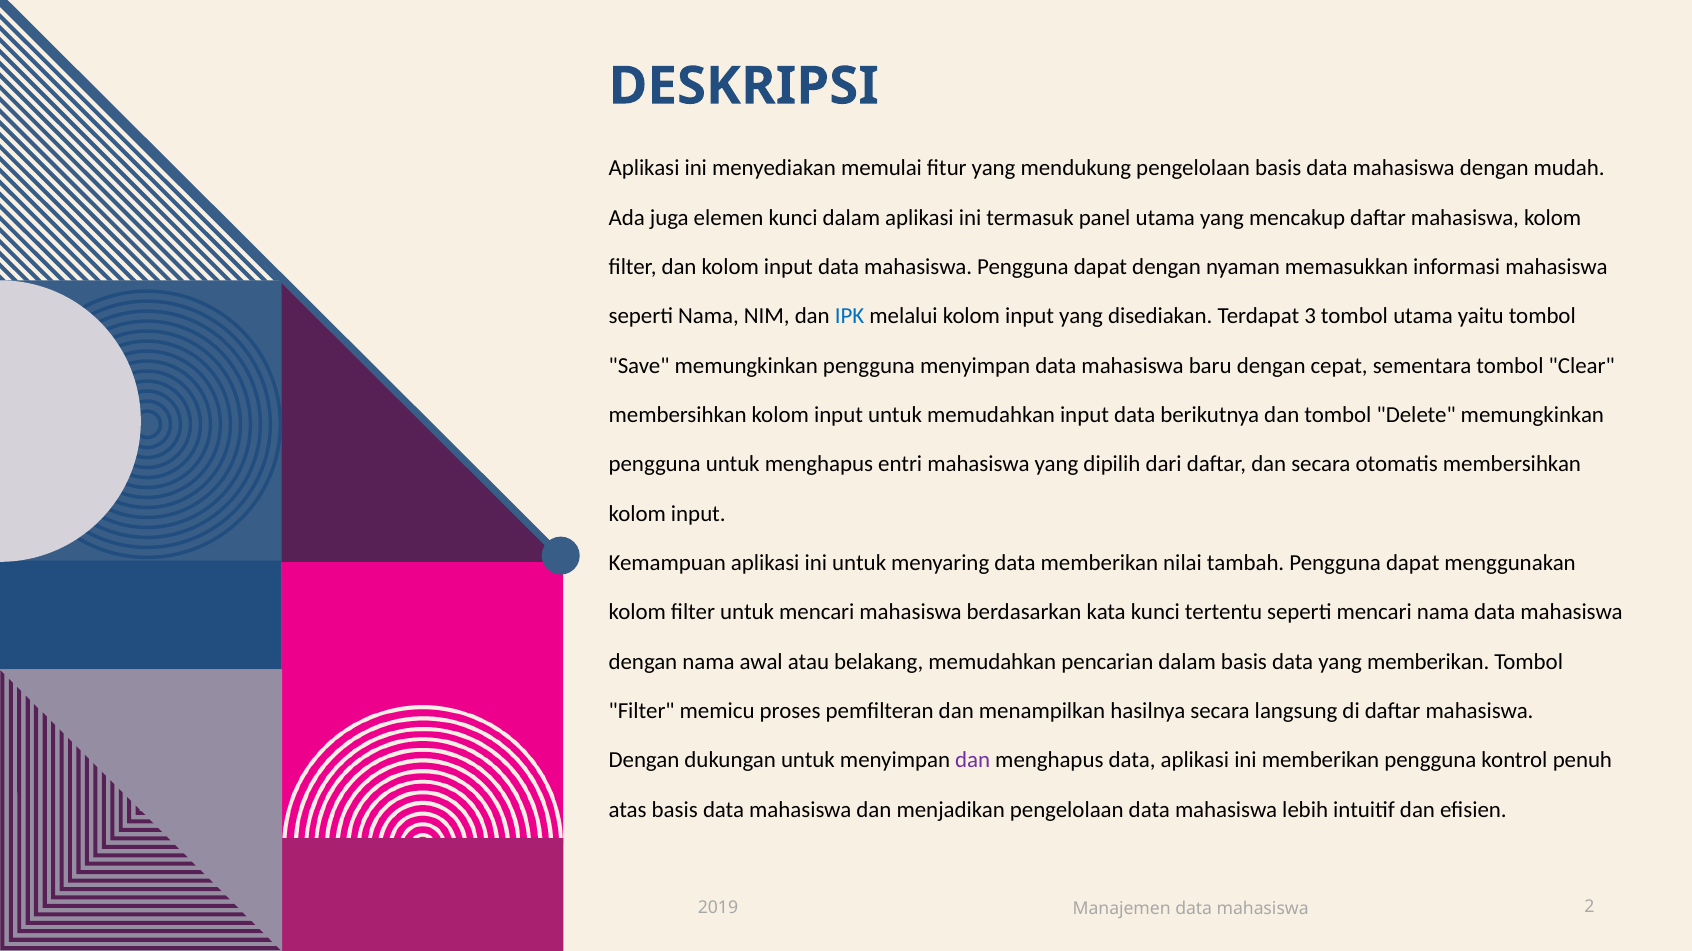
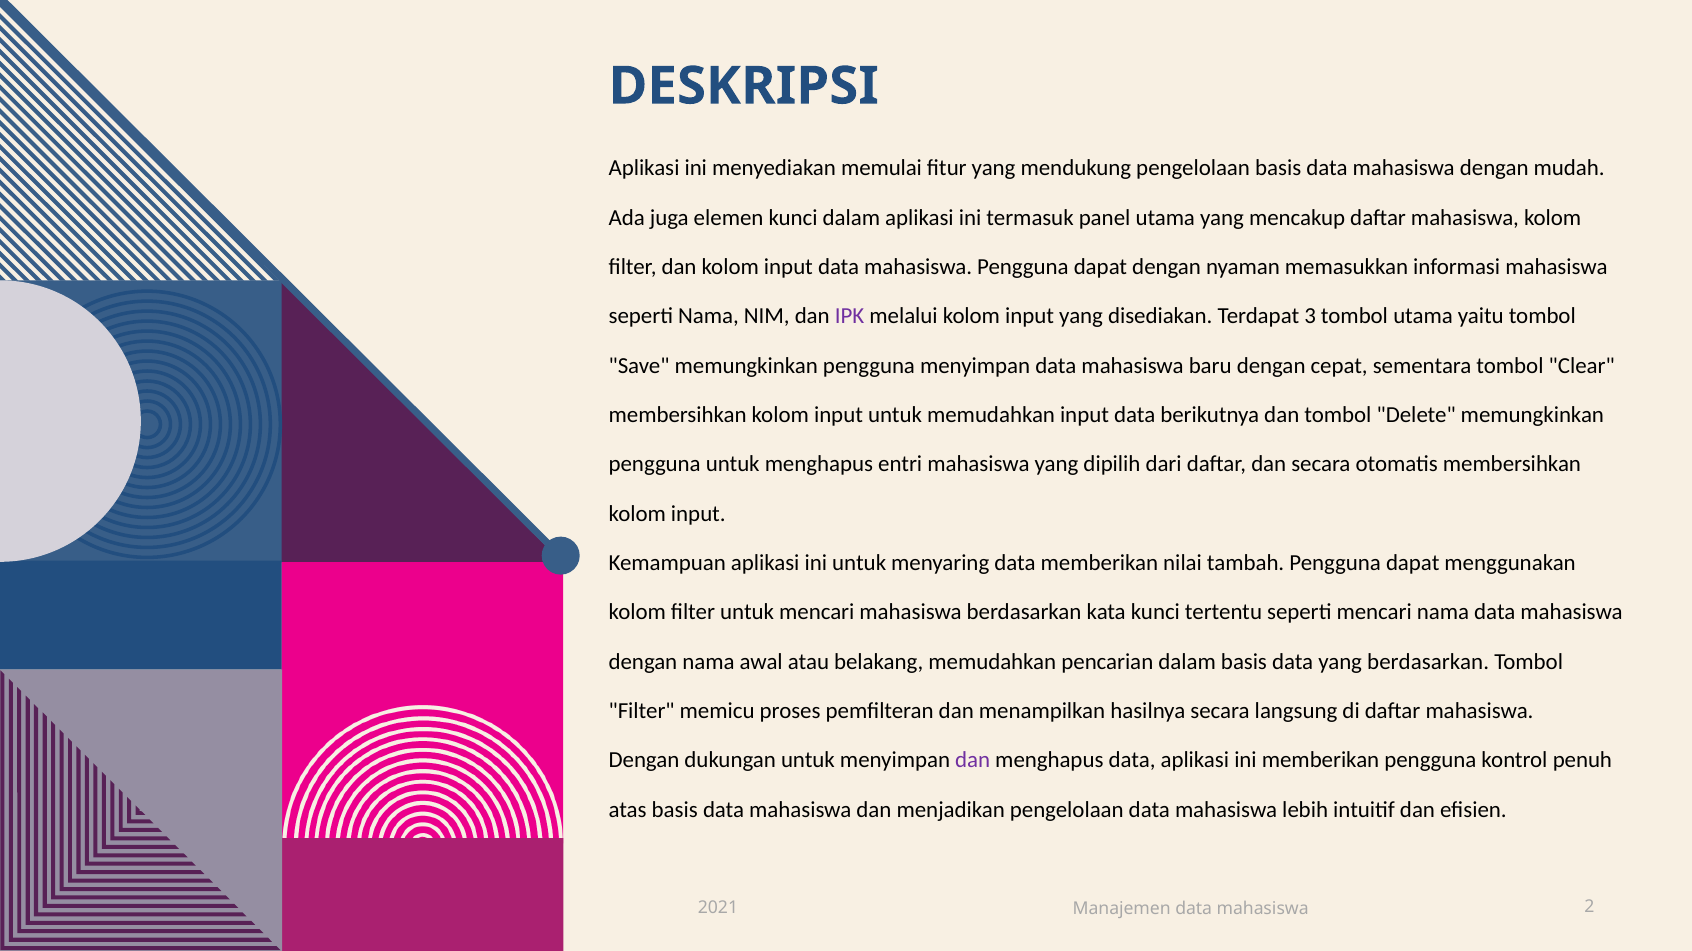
IPK colour: blue -> purple (849, 317)
yang memberikan: memberikan -> berdasarkan (1428, 662)
2019: 2019 -> 2021 (718, 908)
